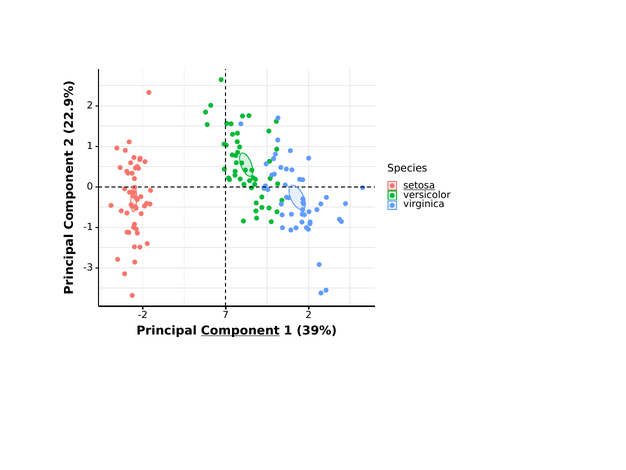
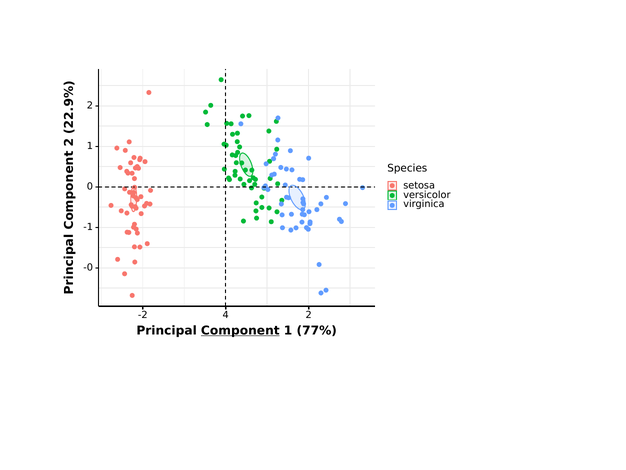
setosa underline: present -> none (419, 185)
-3: -3 -> -0 (88, 267)
7: 7 -> 4 (226, 314)
39%: 39% -> 77% (317, 330)
